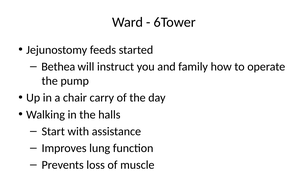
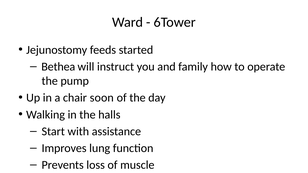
carry: carry -> soon (102, 98)
